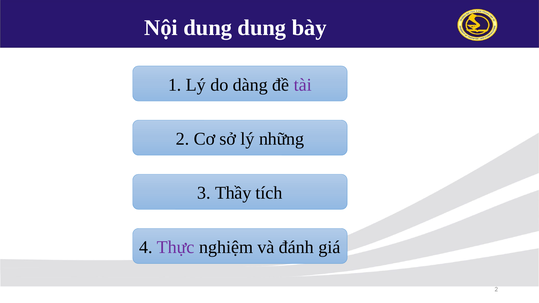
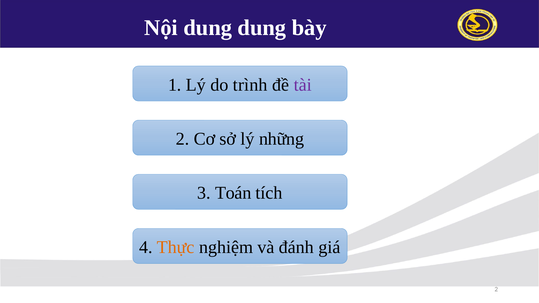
dàng: dàng -> trình (250, 85)
Thầy: Thầy -> Toán (233, 193)
Thực colour: purple -> orange (176, 247)
